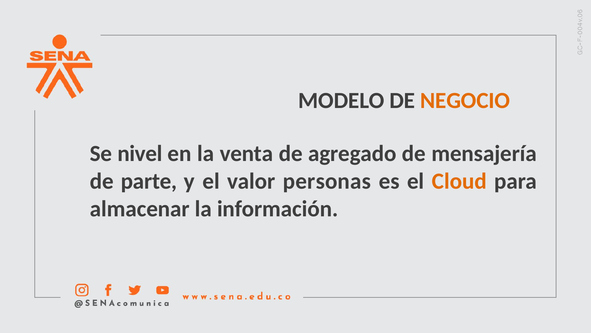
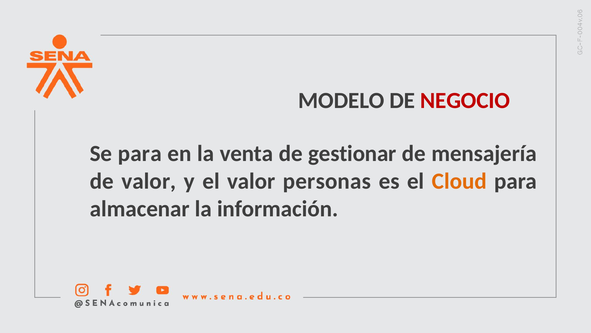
NEGOCIO colour: orange -> red (465, 101)
Se nivel: nivel -> para (140, 153)
agregado: agregado -> gestionar (352, 153)
de parte: parte -> valor (149, 181)
